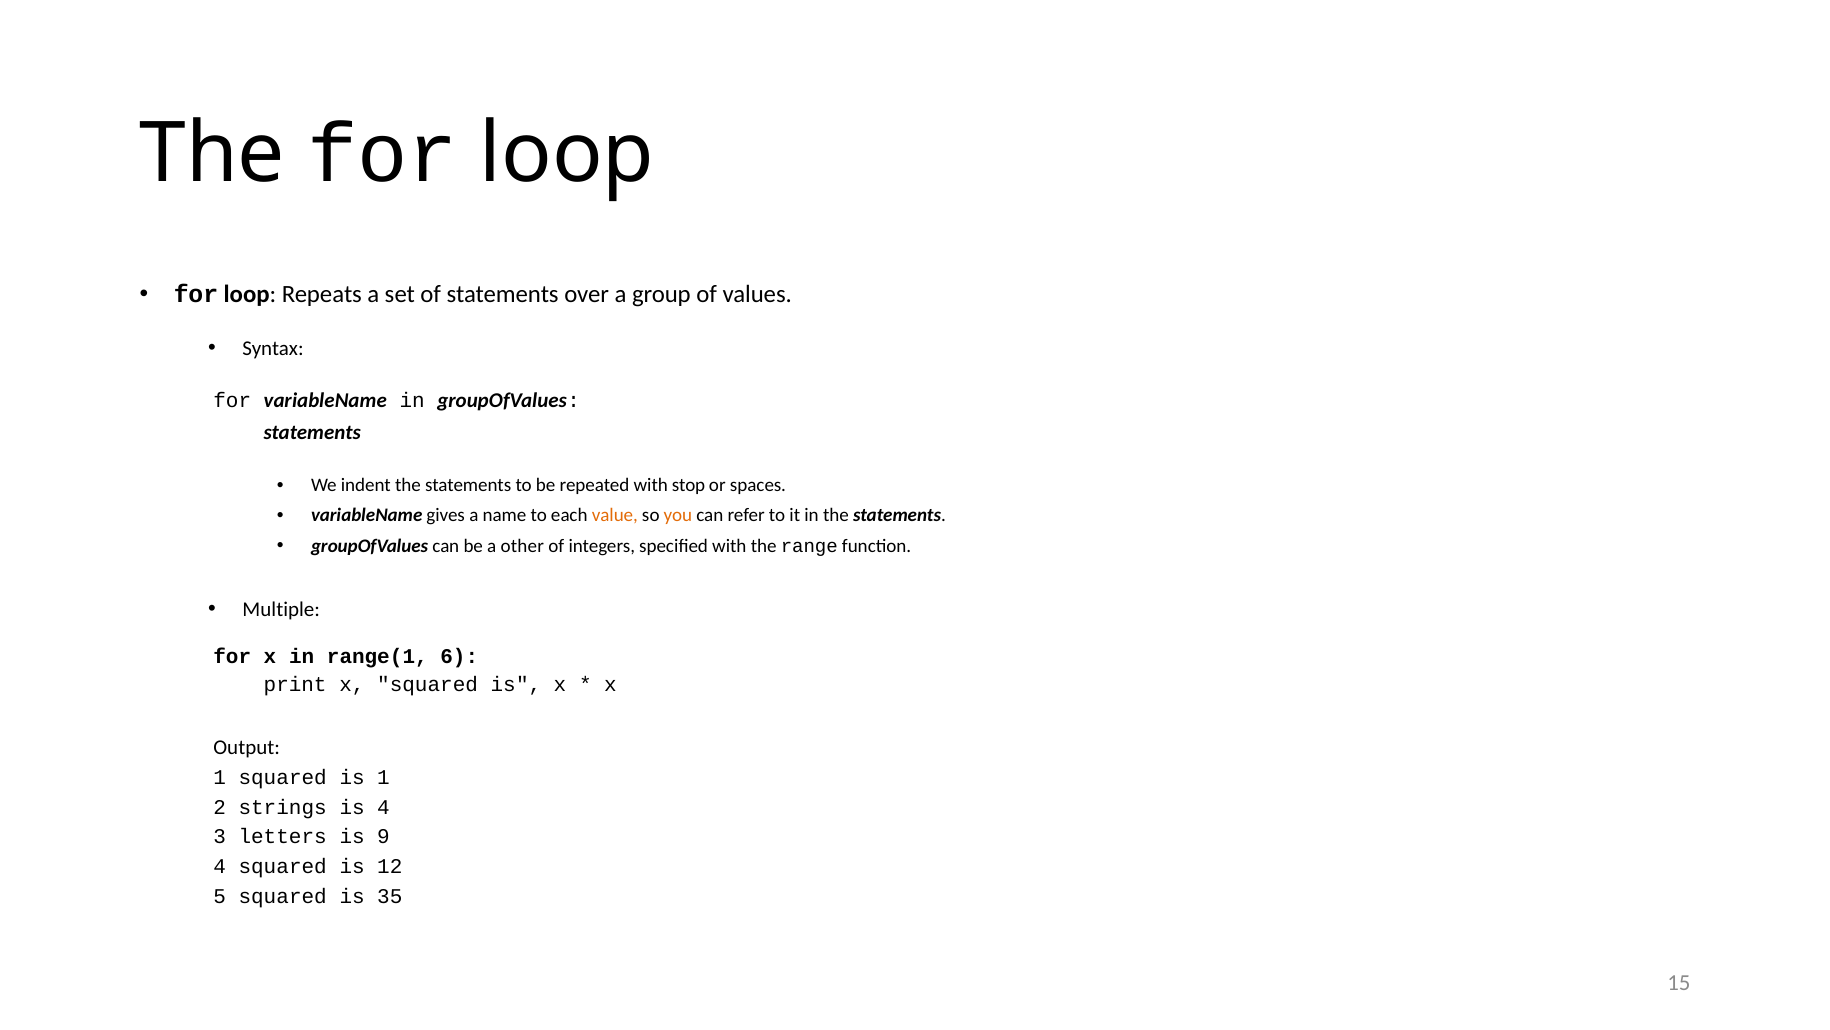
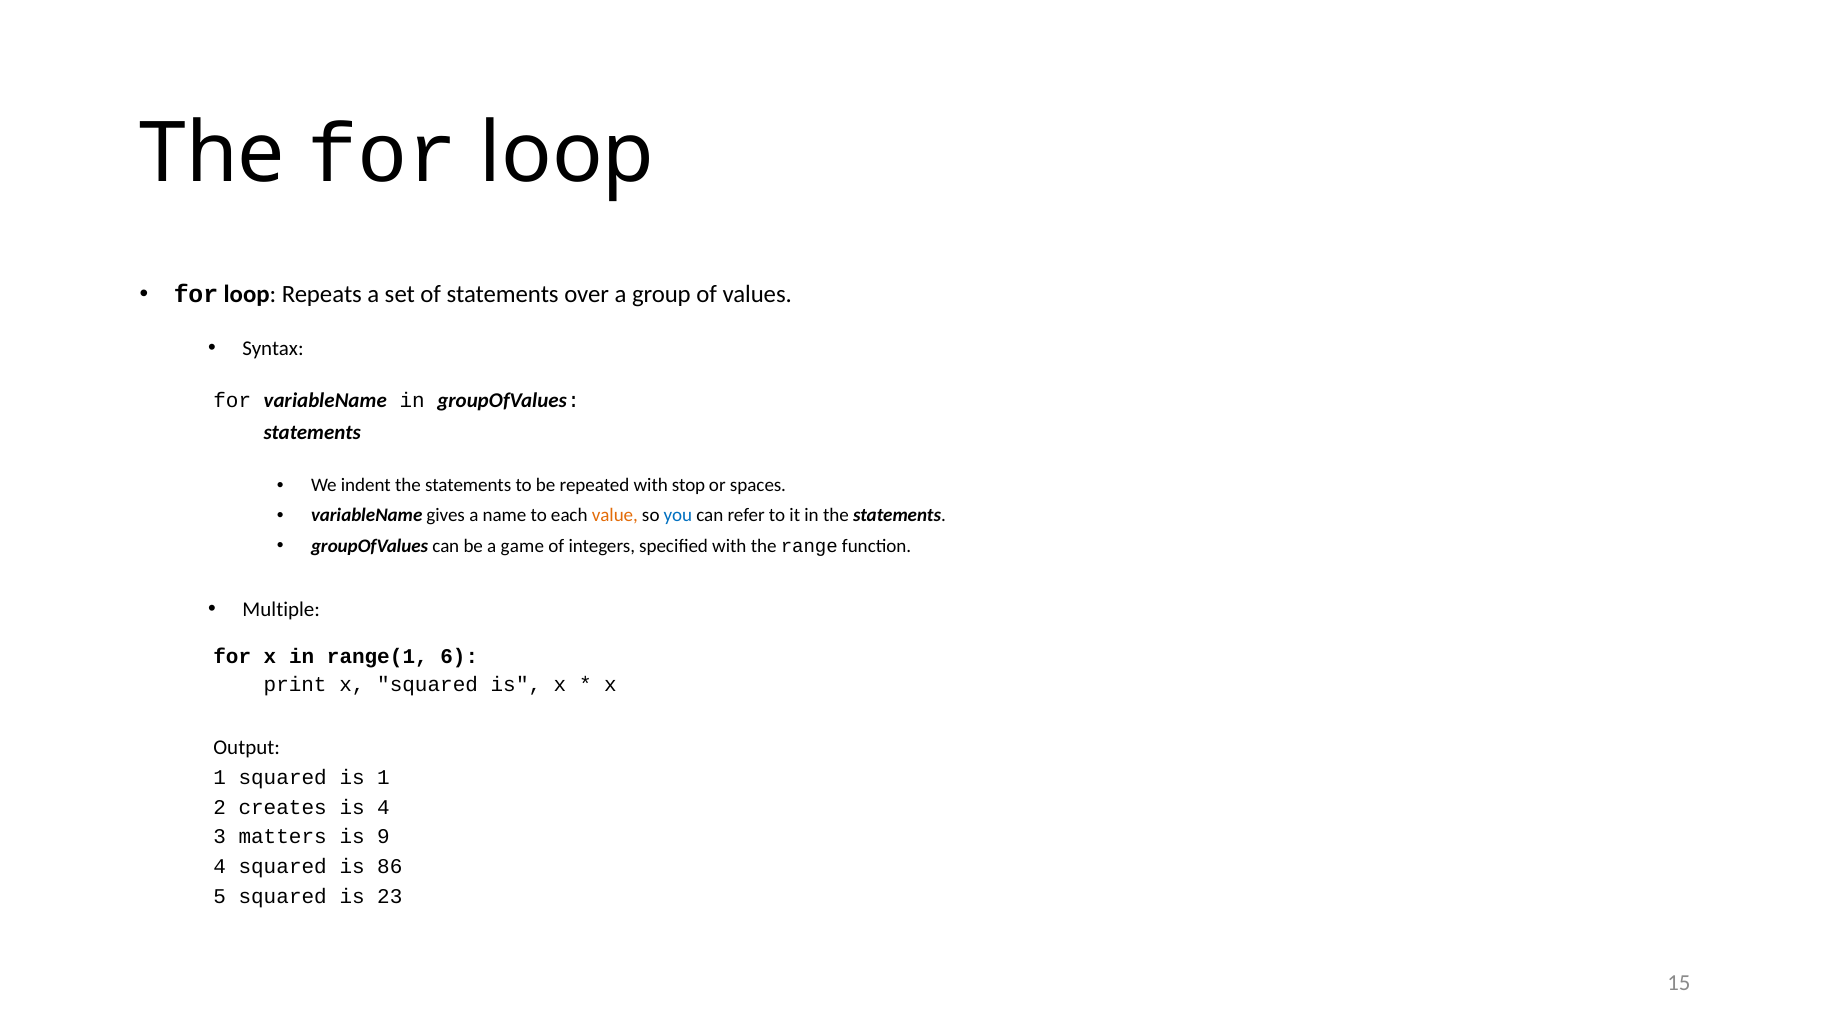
you colour: orange -> blue (678, 515)
other: other -> game (522, 545)
strings: strings -> creates (283, 807)
letters: letters -> matters (283, 836)
12: 12 -> 86 (390, 866)
35: 35 -> 23 (390, 896)
